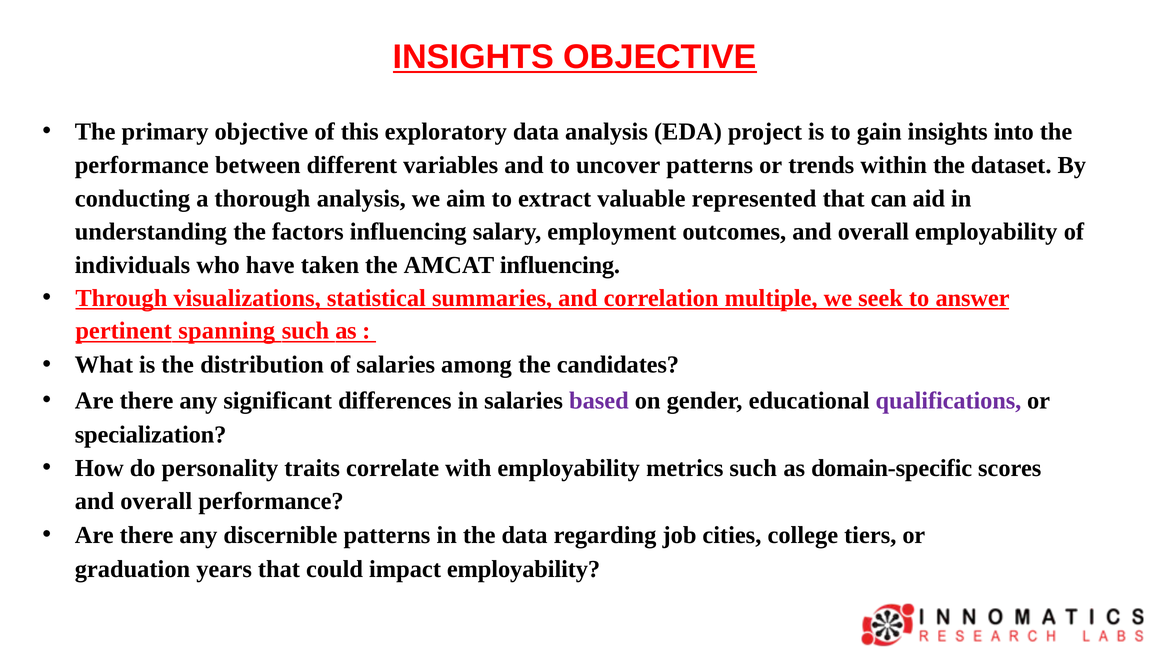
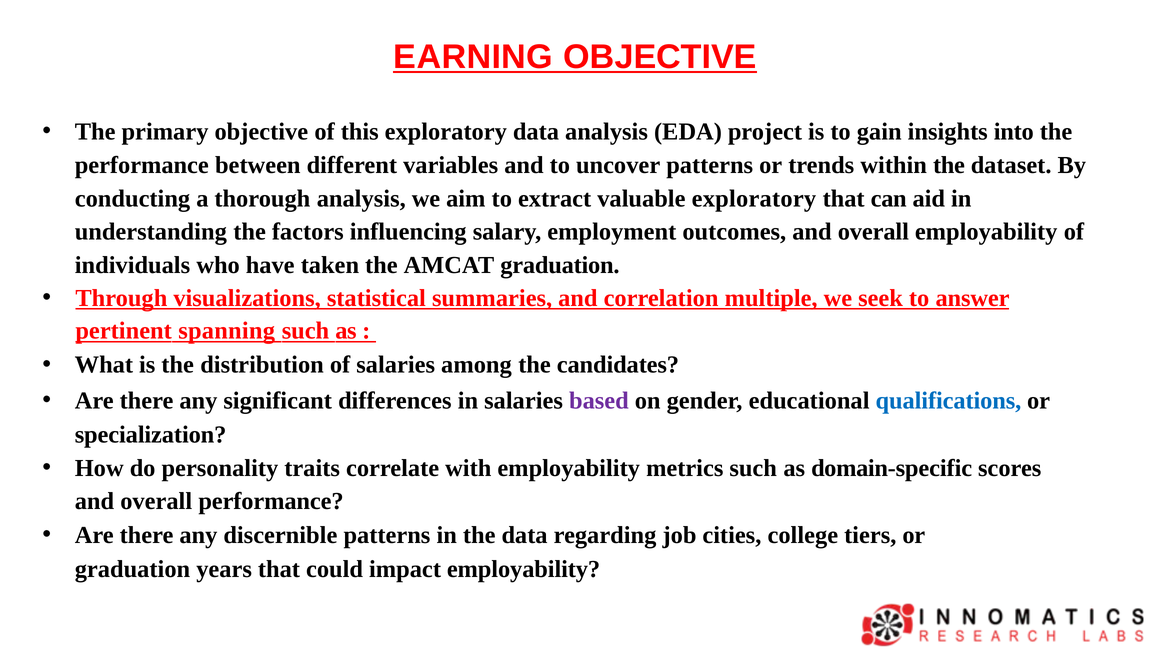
INSIGHTS: INSIGHTS -> EARNING (473, 57)
valuable represented: represented -> exploratory (754, 199)
AMCAT influencing: influencing -> graduation (560, 265)
qualifications colour: purple -> blue (948, 401)
